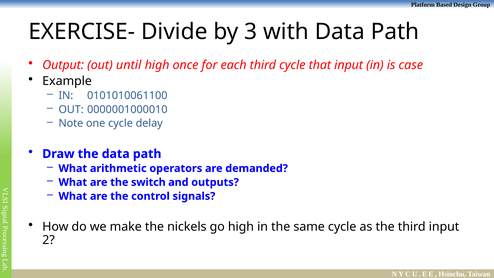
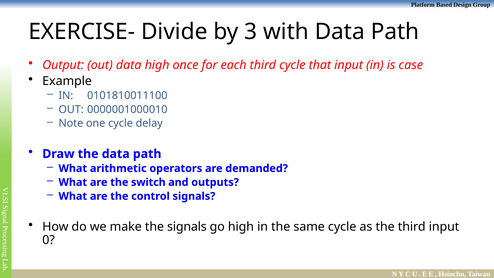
out until: until -> data (129, 65)
0101010061100: 0101010061100 -> 0101810011100 (127, 96)
the nickels: nickels -> signals (187, 227)
2: 2 -> 0 (49, 240)
